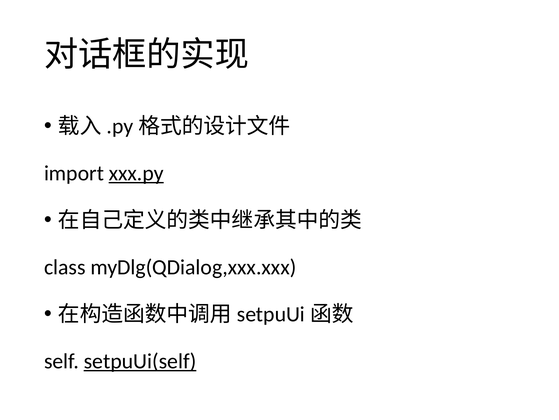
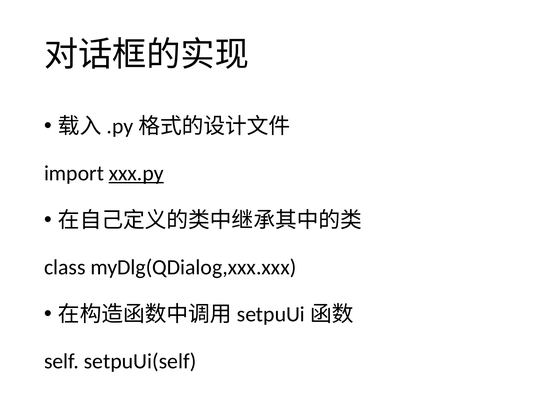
setpuUi(self underline: present -> none (140, 361)
